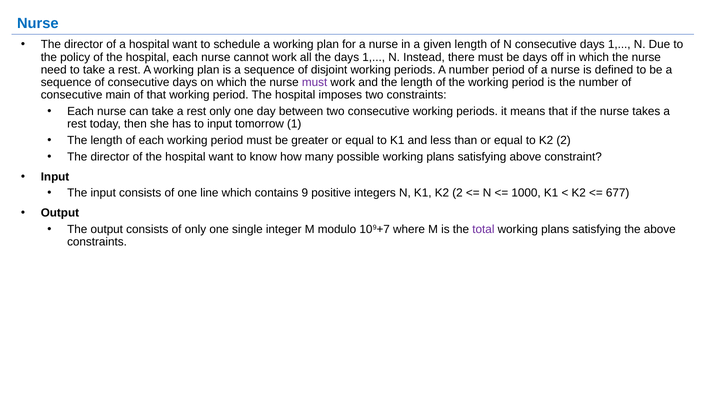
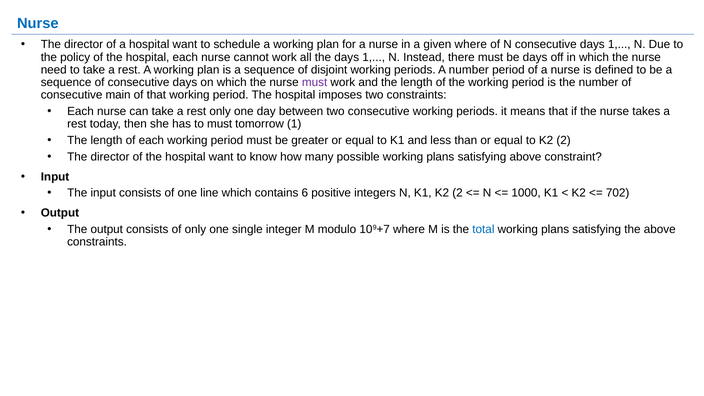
given length: length -> where (471, 44)
to input: input -> must (220, 124)
9: 9 -> 6 (305, 193)
677: 677 -> 702 (618, 193)
total colour: purple -> blue (483, 229)
